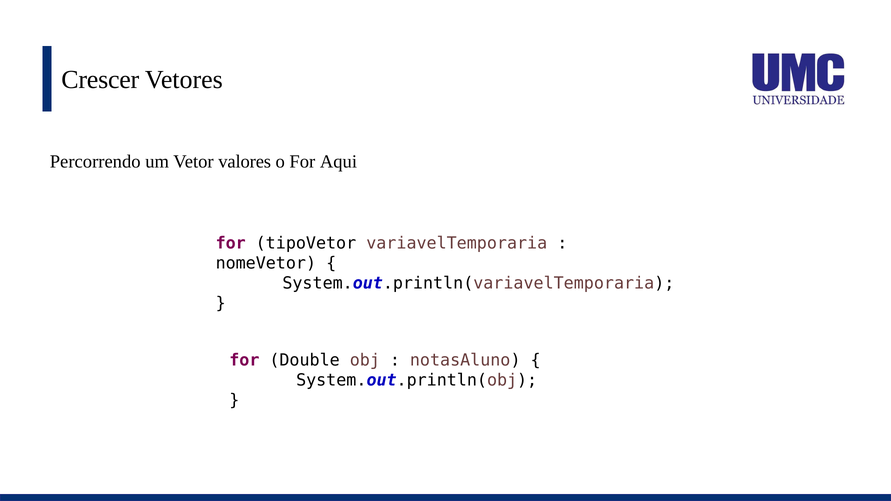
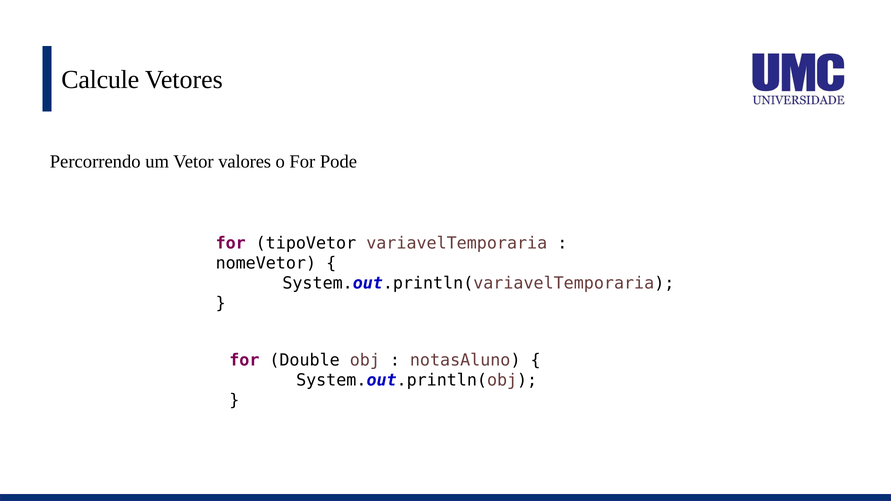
Crescer: Crescer -> Calcule (100, 80)
Aqui: Aqui -> Pode (338, 162)
